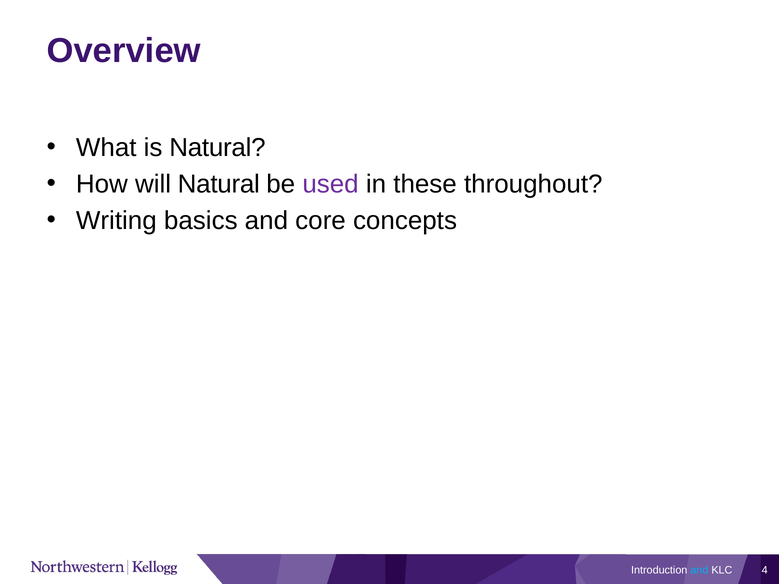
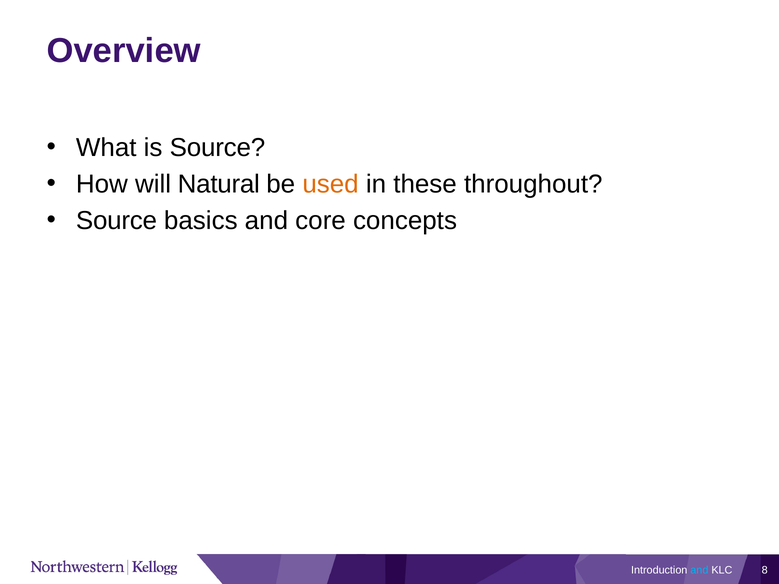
is Natural: Natural -> Source (217, 148)
used colour: purple -> orange (331, 184)
Writing: Writing -> Source (116, 221)
4: 4 -> 8 (765, 571)
